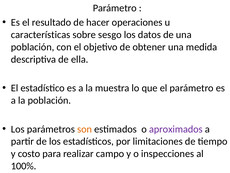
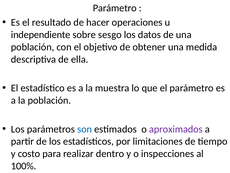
características: características -> independiente (41, 35)
son colour: orange -> blue (85, 129)
campo: campo -> dentro (110, 153)
